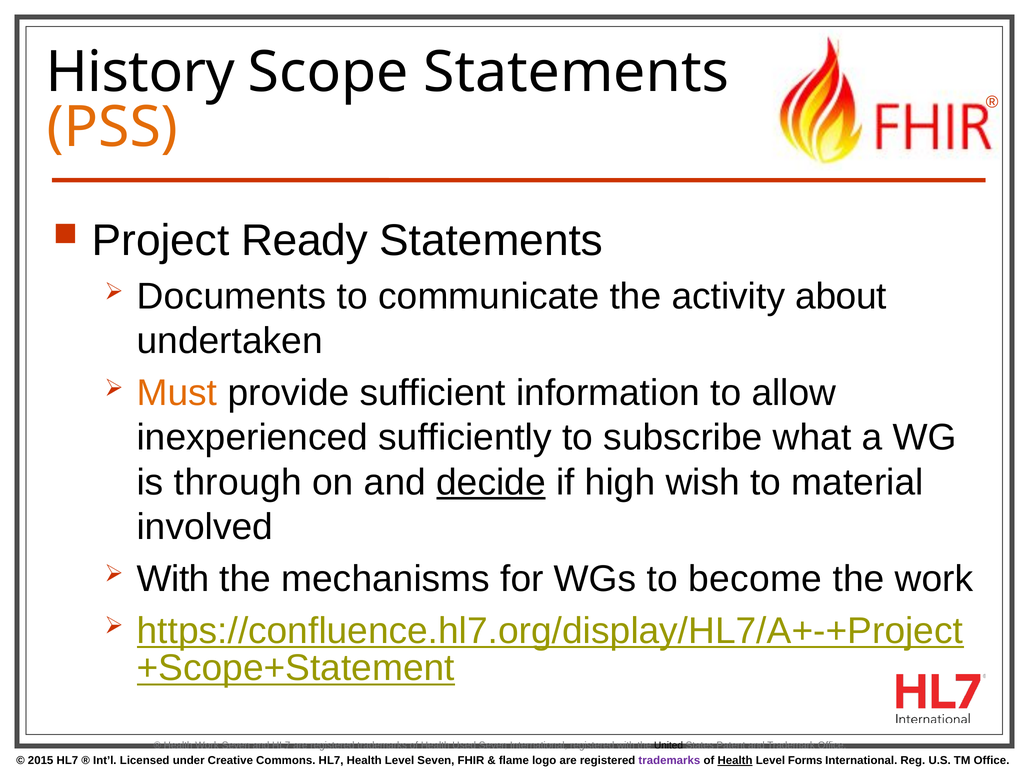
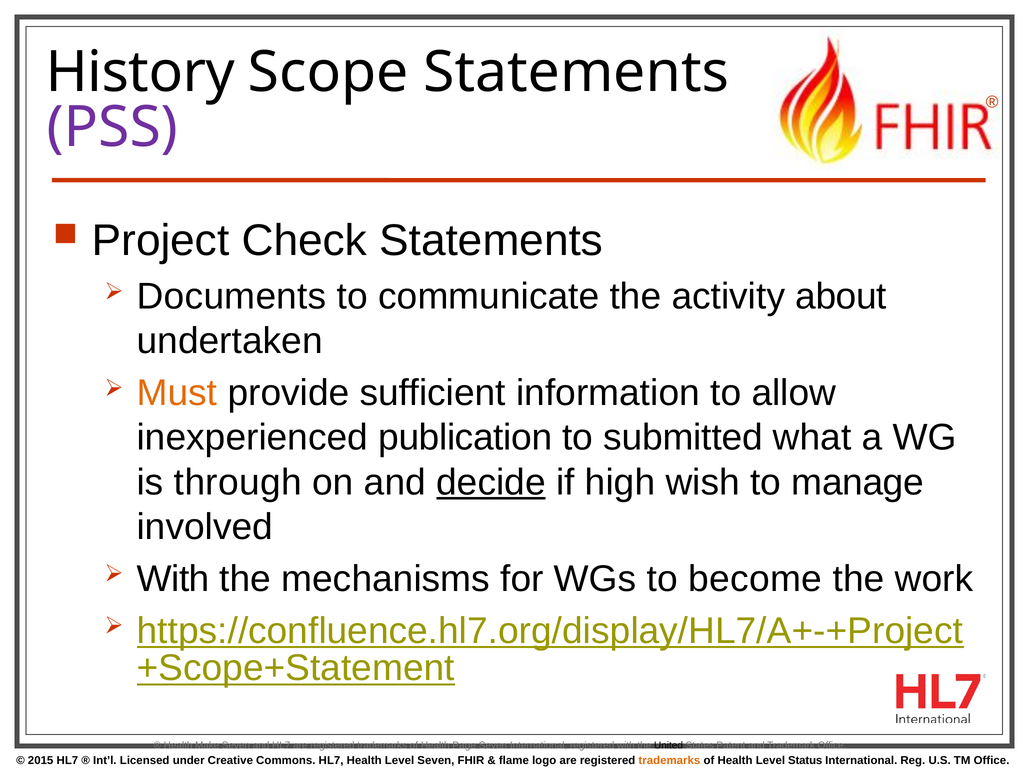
PSS colour: orange -> purple (112, 127)
Ready: Ready -> Check (304, 241)
sufficiently: sufficiently -> publication (465, 438)
subscribe: subscribe -> submitted (683, 438)
material: material -> manage (858, 482)
Health Work: Work -> Make (207, 745)
Used: Used -> Page (464, 745)
trademarks colour: purple -> orange (669, 760)
Health underline: present -> none (735, 760)
Forms: Forms -> Status (805, 760)
